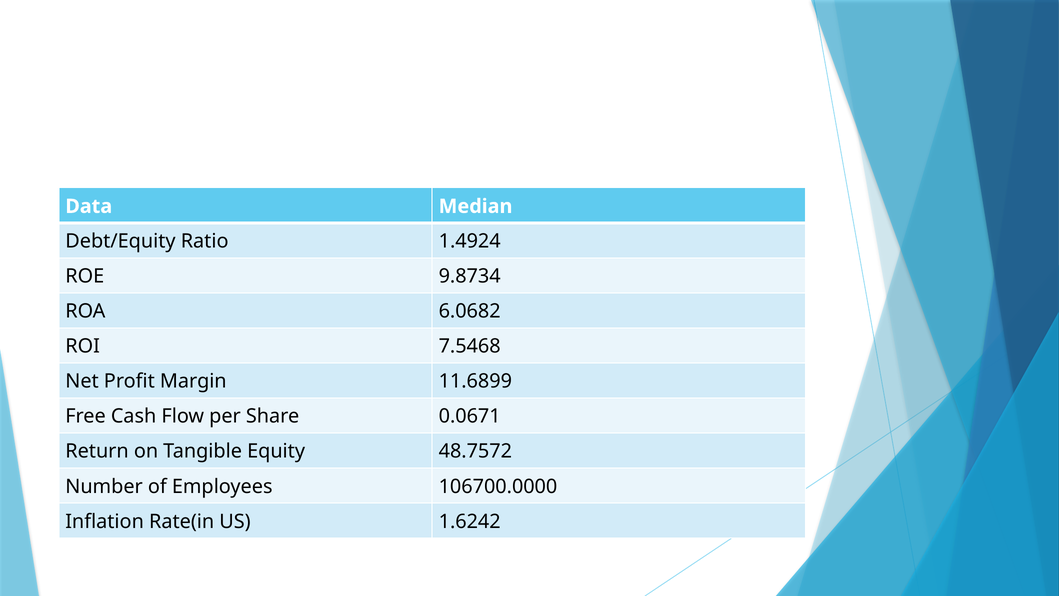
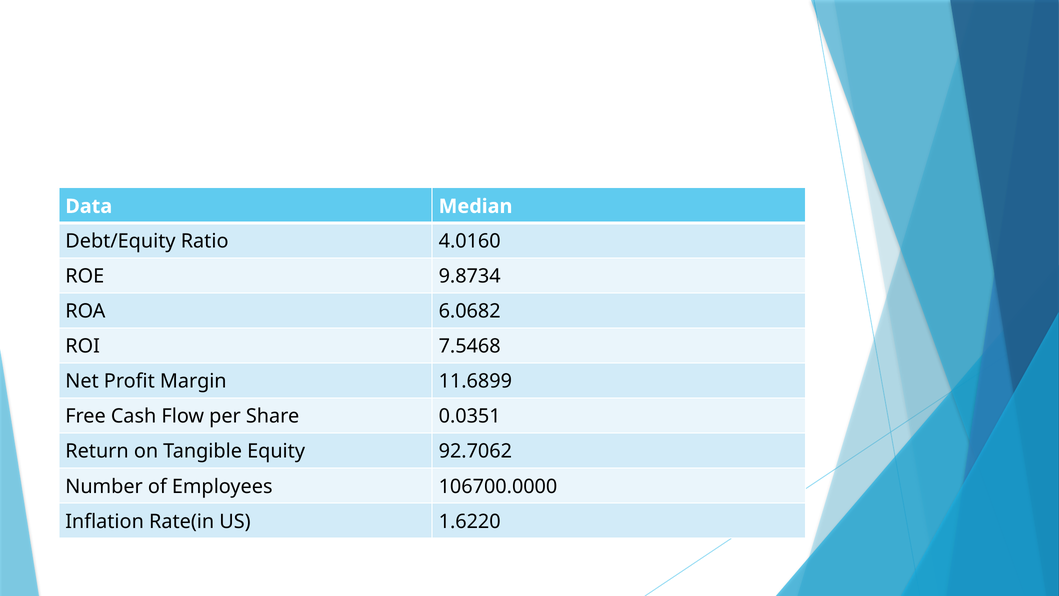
1.4924: 1.4924 -> 4.0160 (470, 241)
0.0671: 0.0671 -> 0.0351 (470, 416)
48.7572: 48.7572 -> 92.7062 (475, 451)
1.6242: 1.6242 -> 1.6220 (470, 521)
